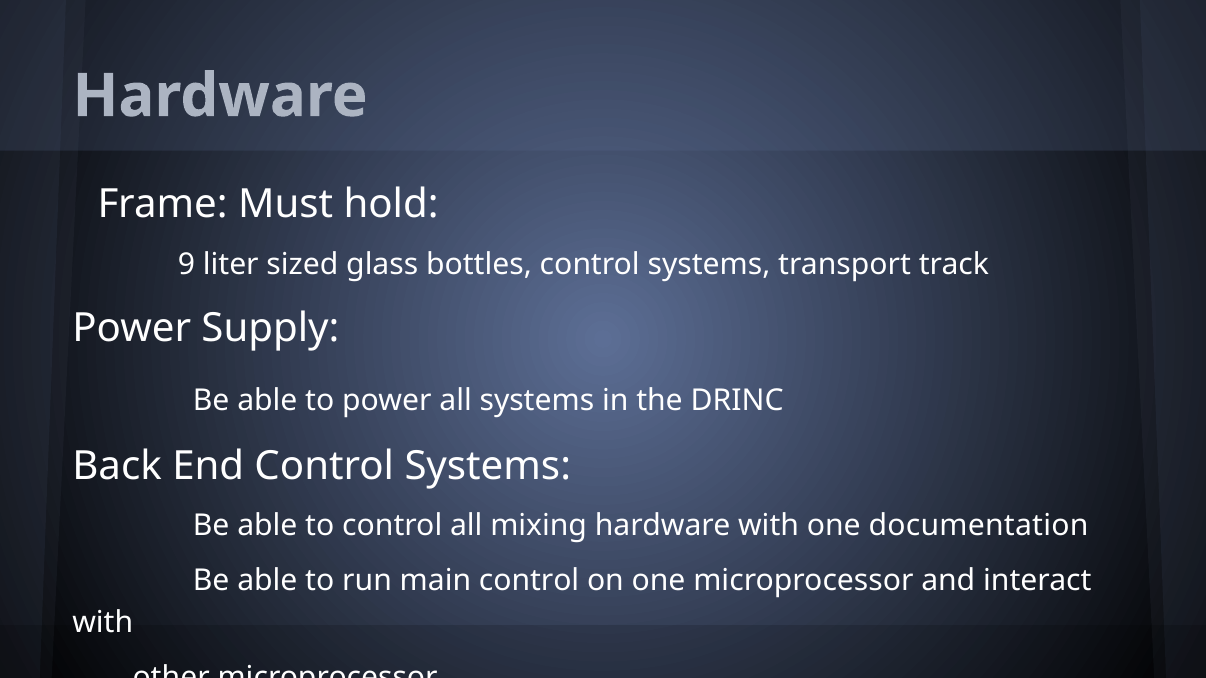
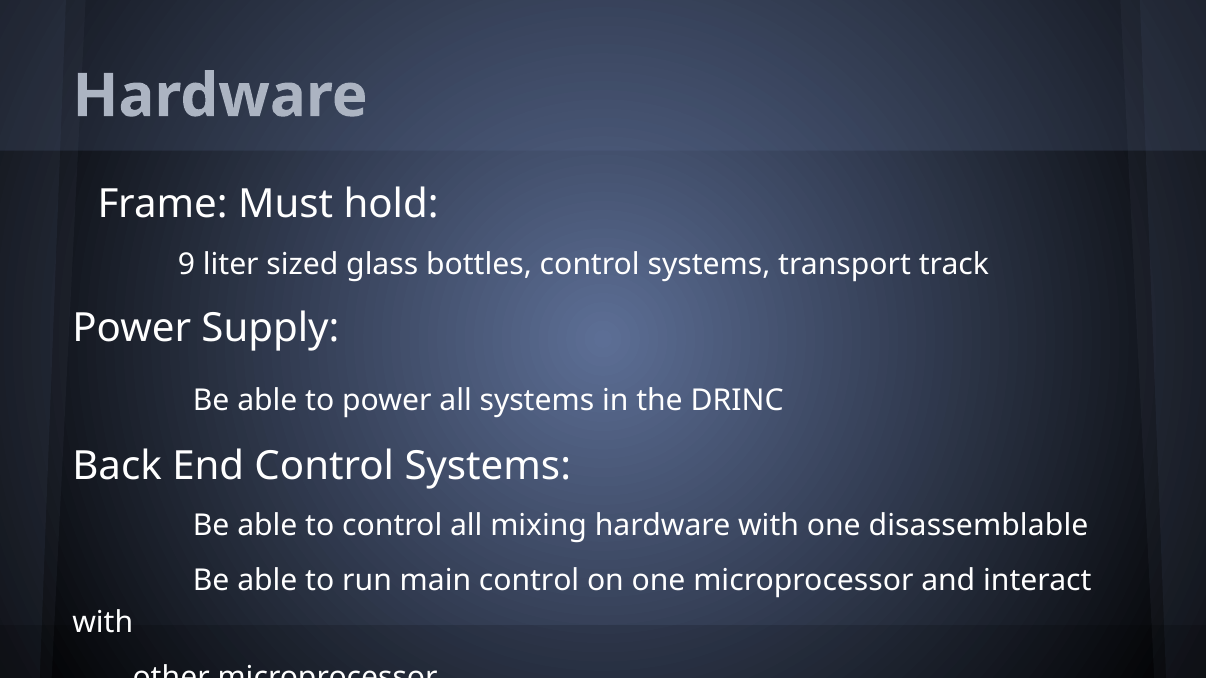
documentation: documentation -> disassemblable (979, 526)
